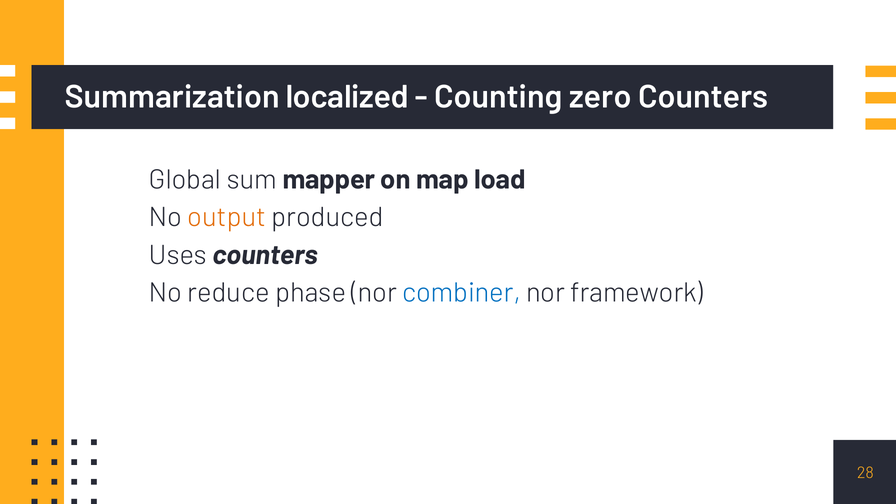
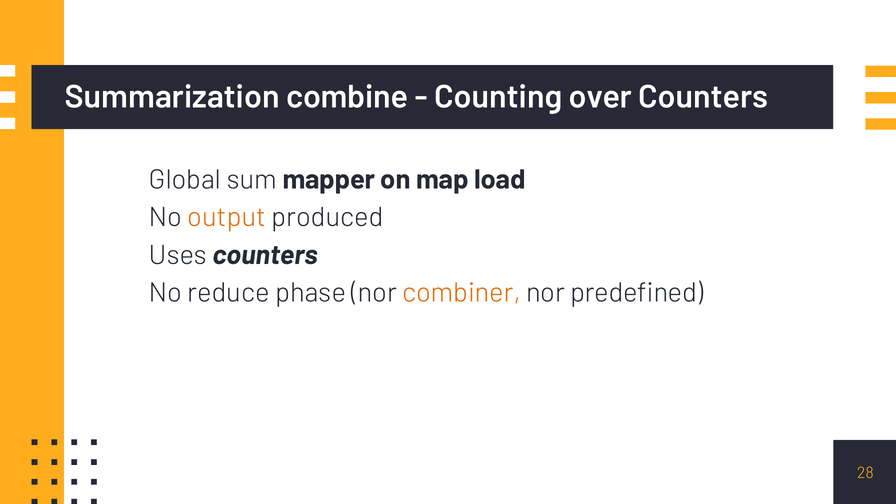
localized: localized -> combine (347, 97)
zero: zero -> over (600, 97)
combiner colour: blue -> orange (462, 293)
framework: framework -> predefined (637, 293)
